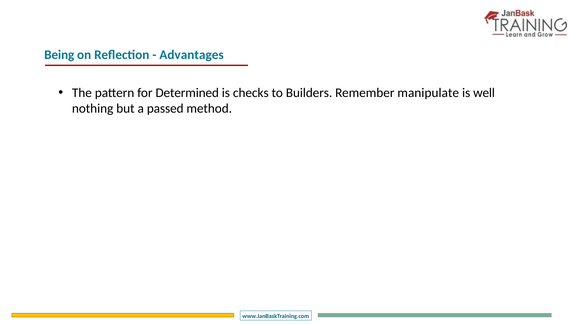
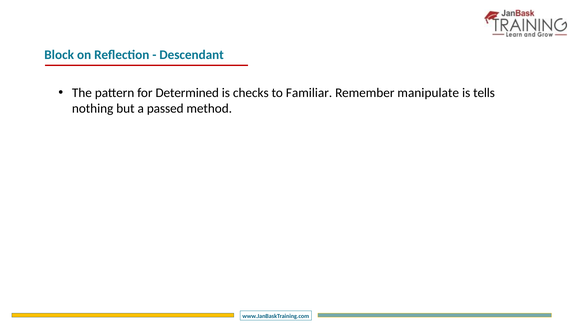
Being: Being -> Block (59, 55)
Advantages: Advantages -> Descendant (192, 55)
Builders: Builders -> Familiar (309, 93)
well: well -> tells (484, 93)
